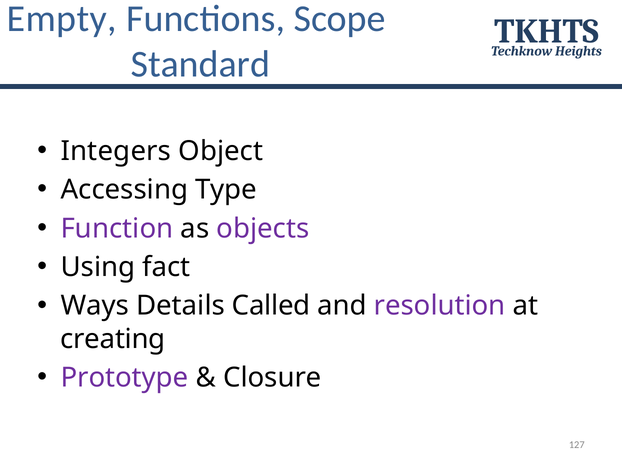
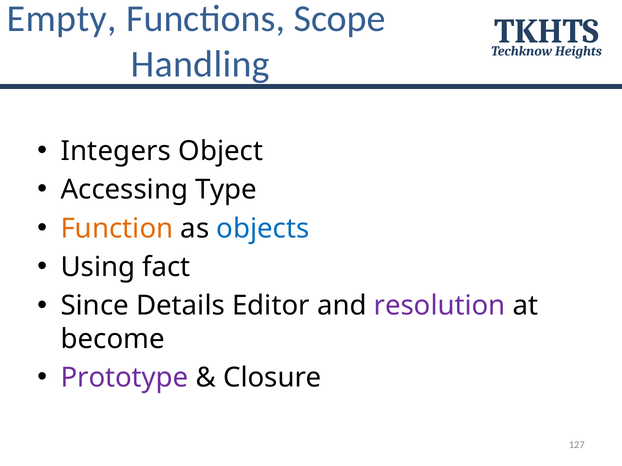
Standard: Standard -> Handling (200, 64)
Function colour: purple -> orange (117, 229)
objects colour: purple -> blue (263, 229)
Ways: Ways -> Since (95, 306)
Called: Called -> Editor (271, 306)
creating: creating -> become (113, 339)
